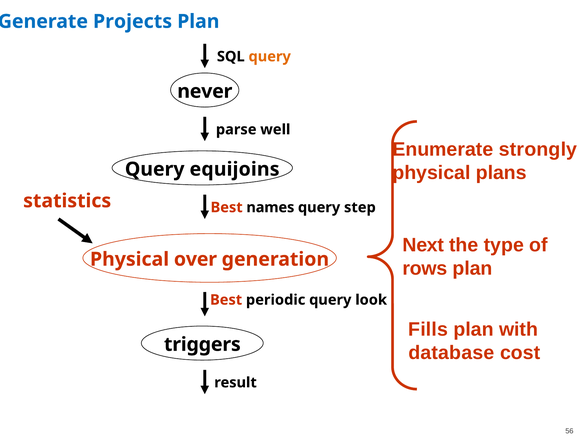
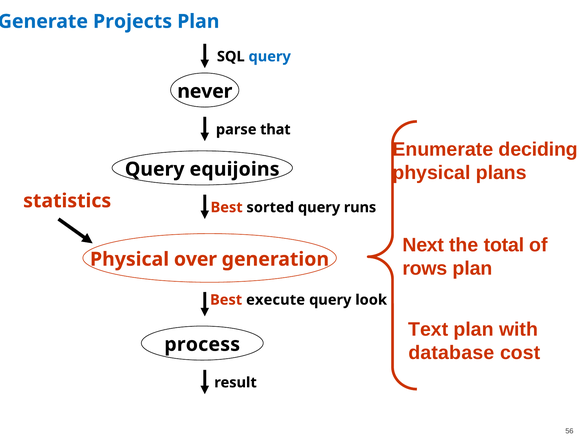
query colour: orange -> blue (270, 57)
well: well -> that (275, 130)
strongly: strongly -> deciding (538, 150)
names: names -> sorted (270, 208)
step: step -> runs (360, 208)
type: type -> total (504, 245)
periodic: periodic -> execute (276, 300)
Fills: Fills -> Text (428, 330)
triggers: triggers -> process (202, 345)
